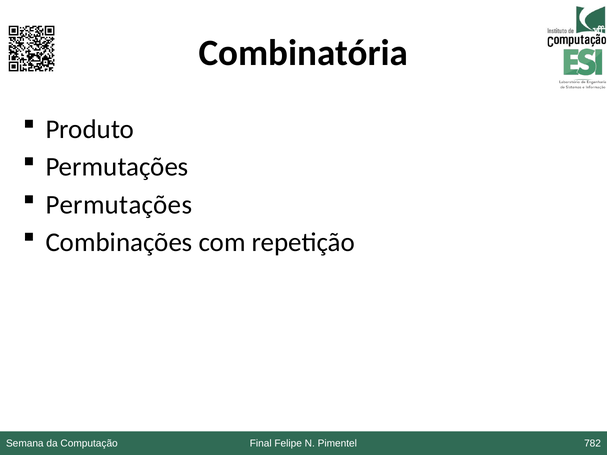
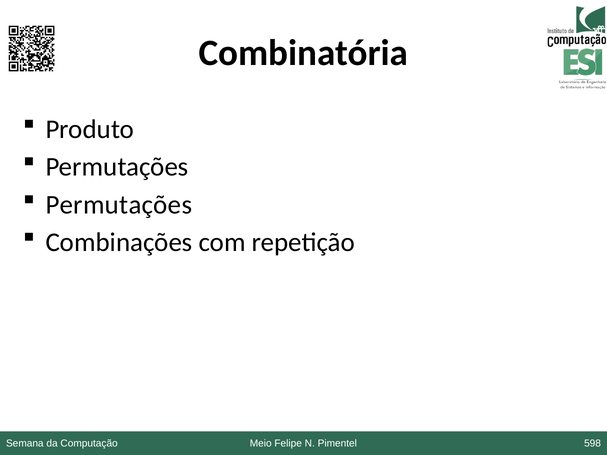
Final: Final -> Meio (261, 444)
782: 782 -> 598 (593, 444)
